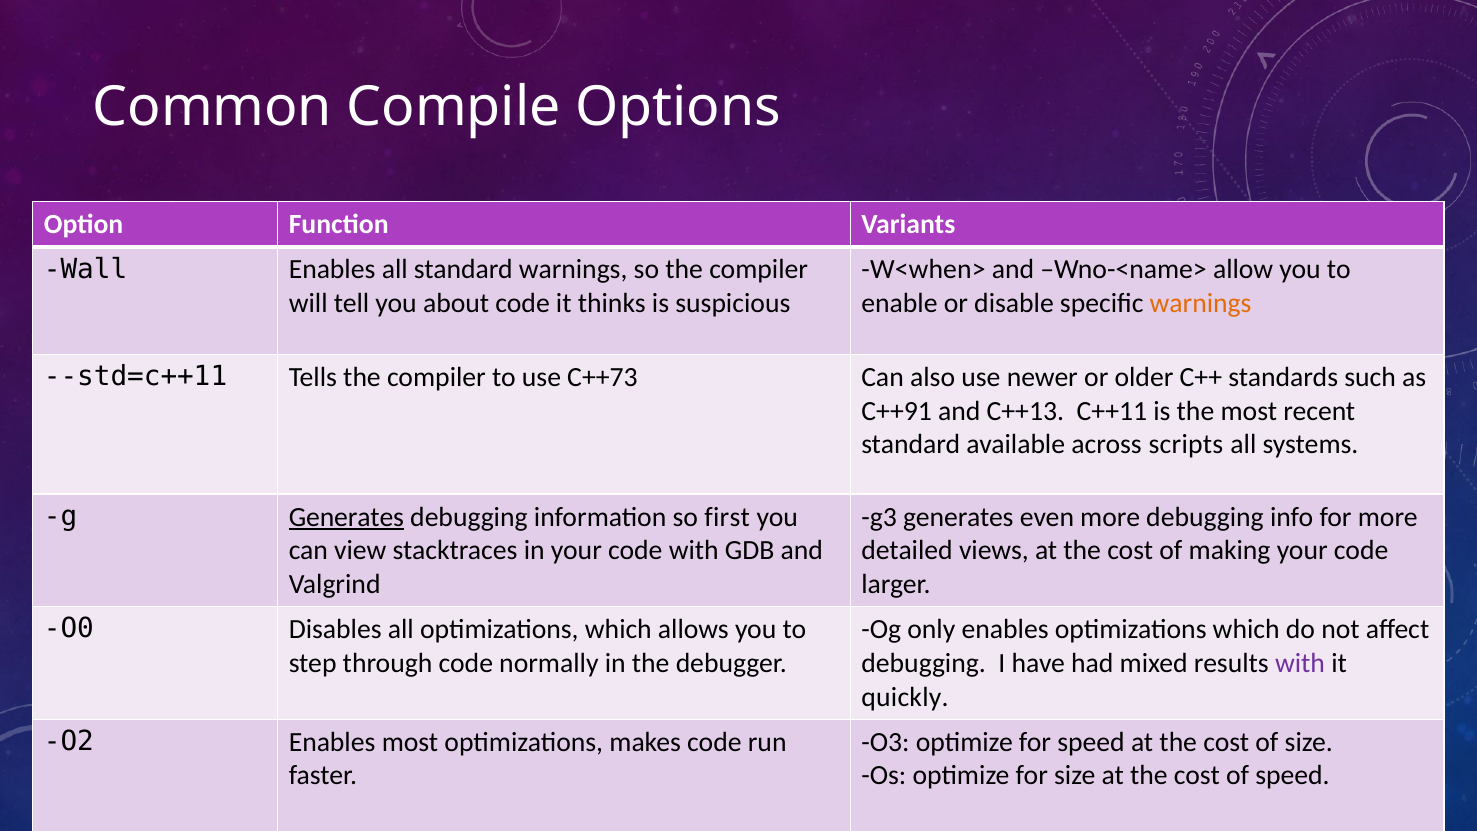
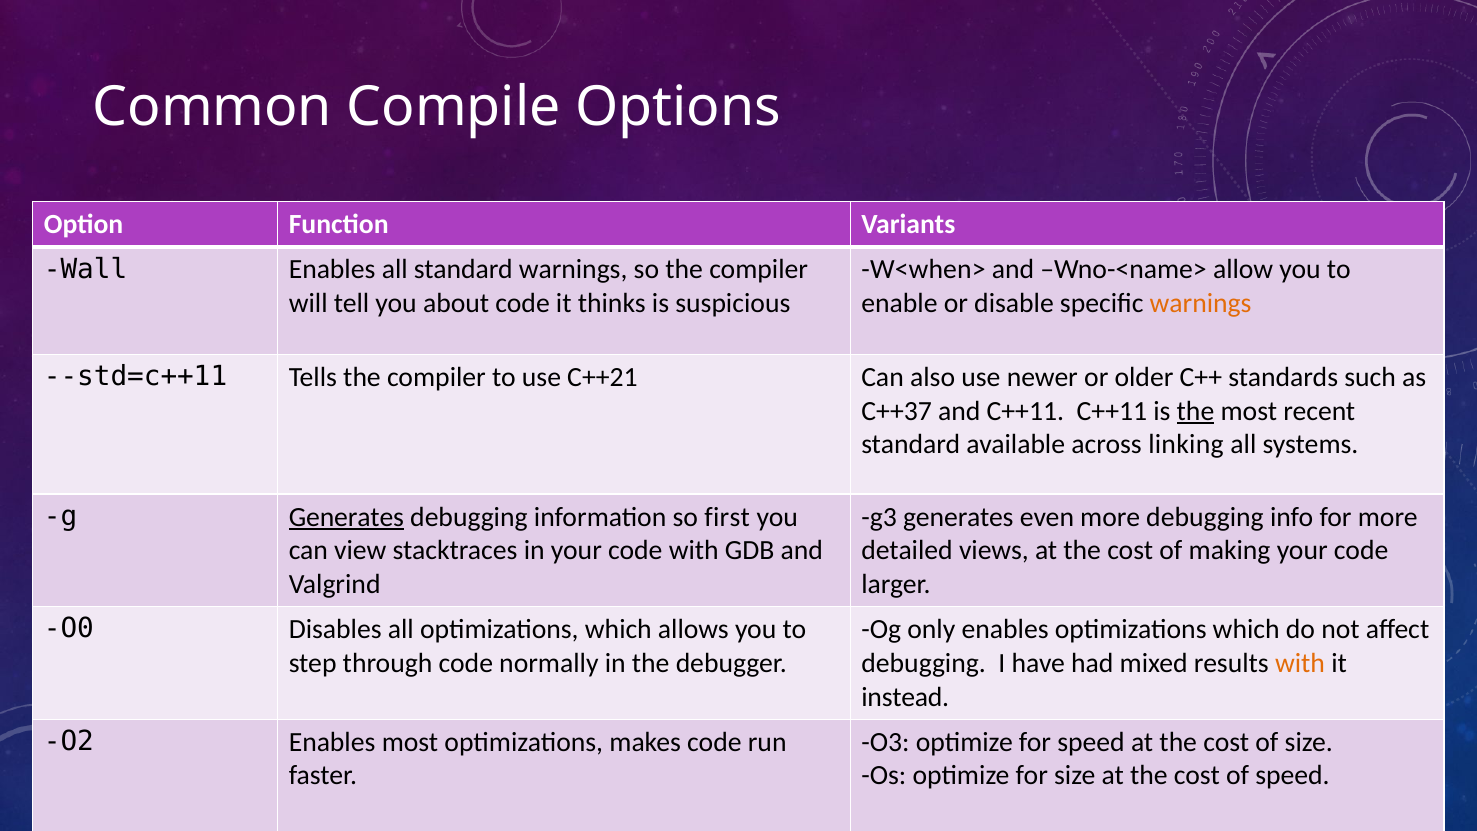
C++73: C++73 -> C++21 (602, 377)
C++91: C++91 -> C++37 (897, 411)
and C++13: C++13 -> C++11 (1025, 411)
the underline: none -> present (1196, 411)
scripts: scripts -> linking (1186, 445)
with colour: purple -> orange (1300, 663)
quickly: quickly -> instead (905, 697)
